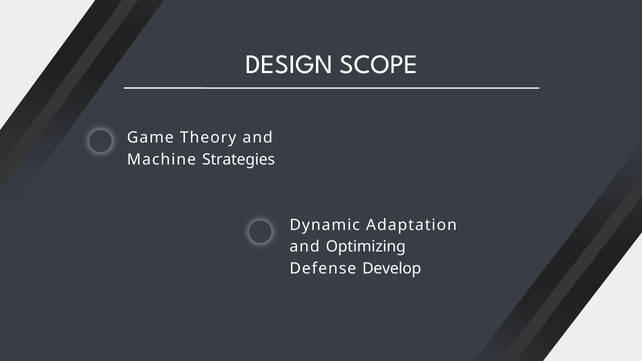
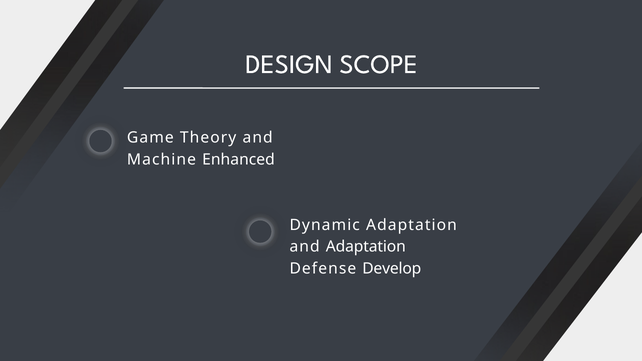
Strategies: Strategies -> Enhanced (239, 159)
Optimizing: Optimizing -> Adaptation (366, 247)
